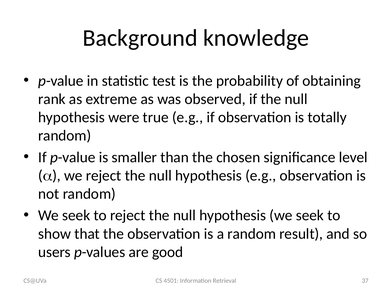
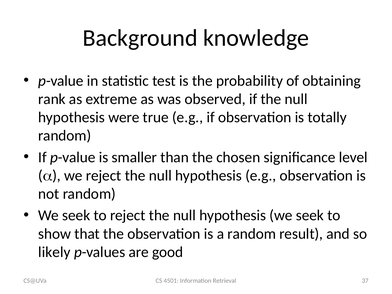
users: users -> likely (54, 252)
